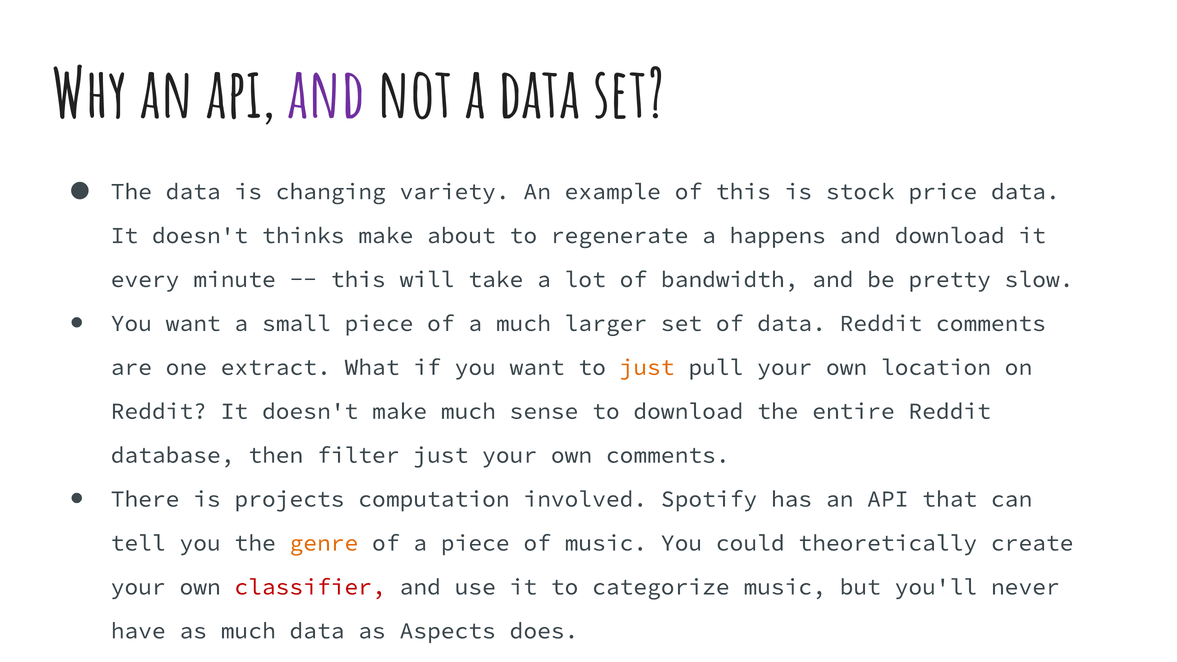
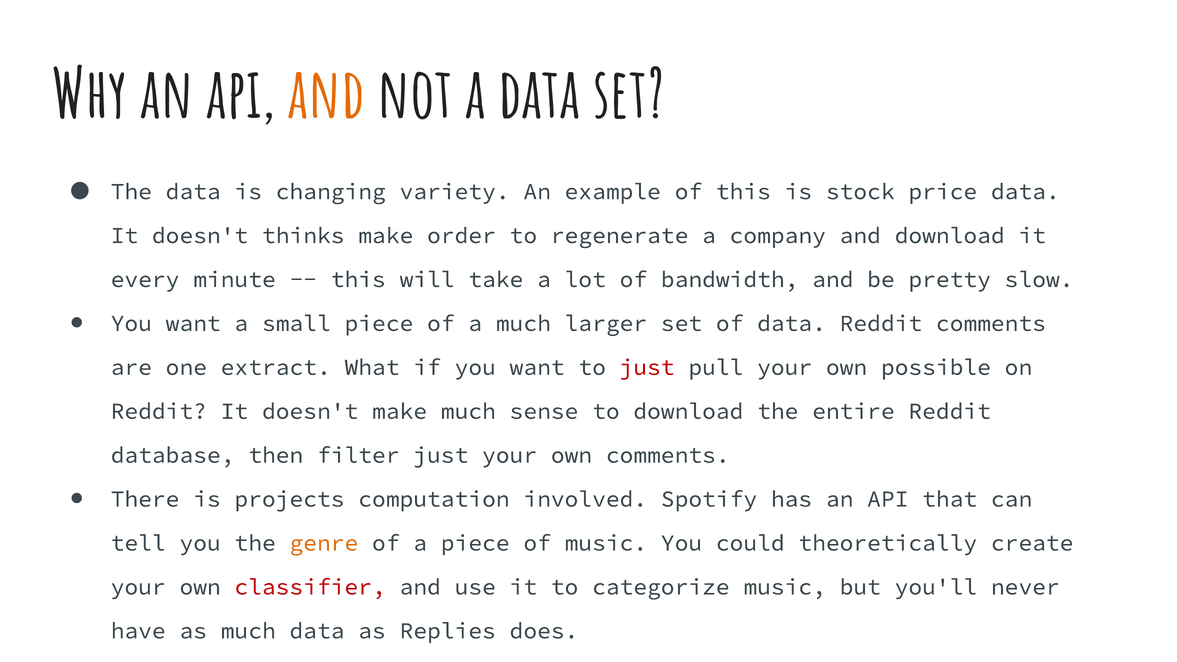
and colour: purple -> orange (326, 95)
about: about -> order (461, 236)
happens: happens -> company (778, 236)
just colour: orange -> red (647, 367)
location: location -> possible (936, 367)
Aspects: Aspects -> Replies (448, 631)
